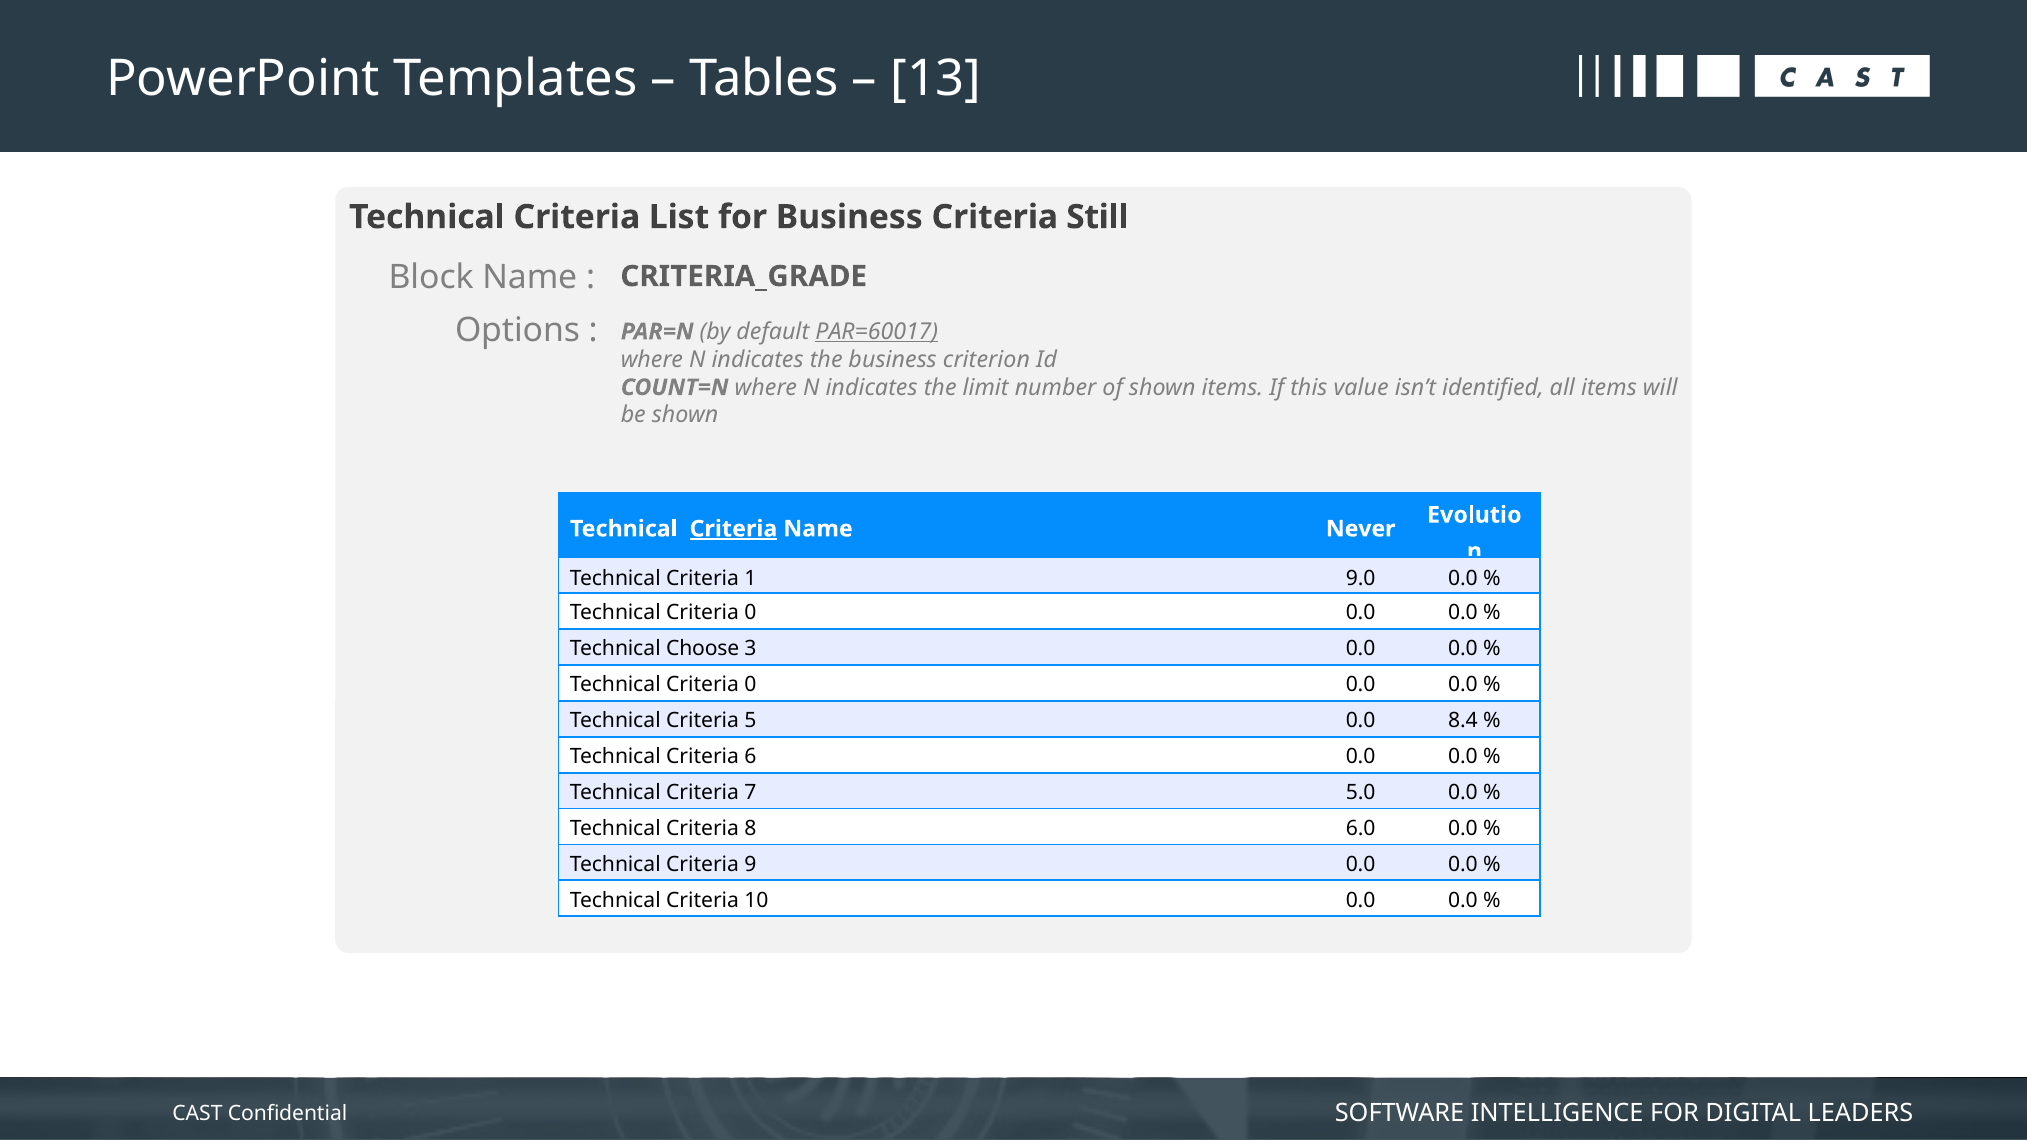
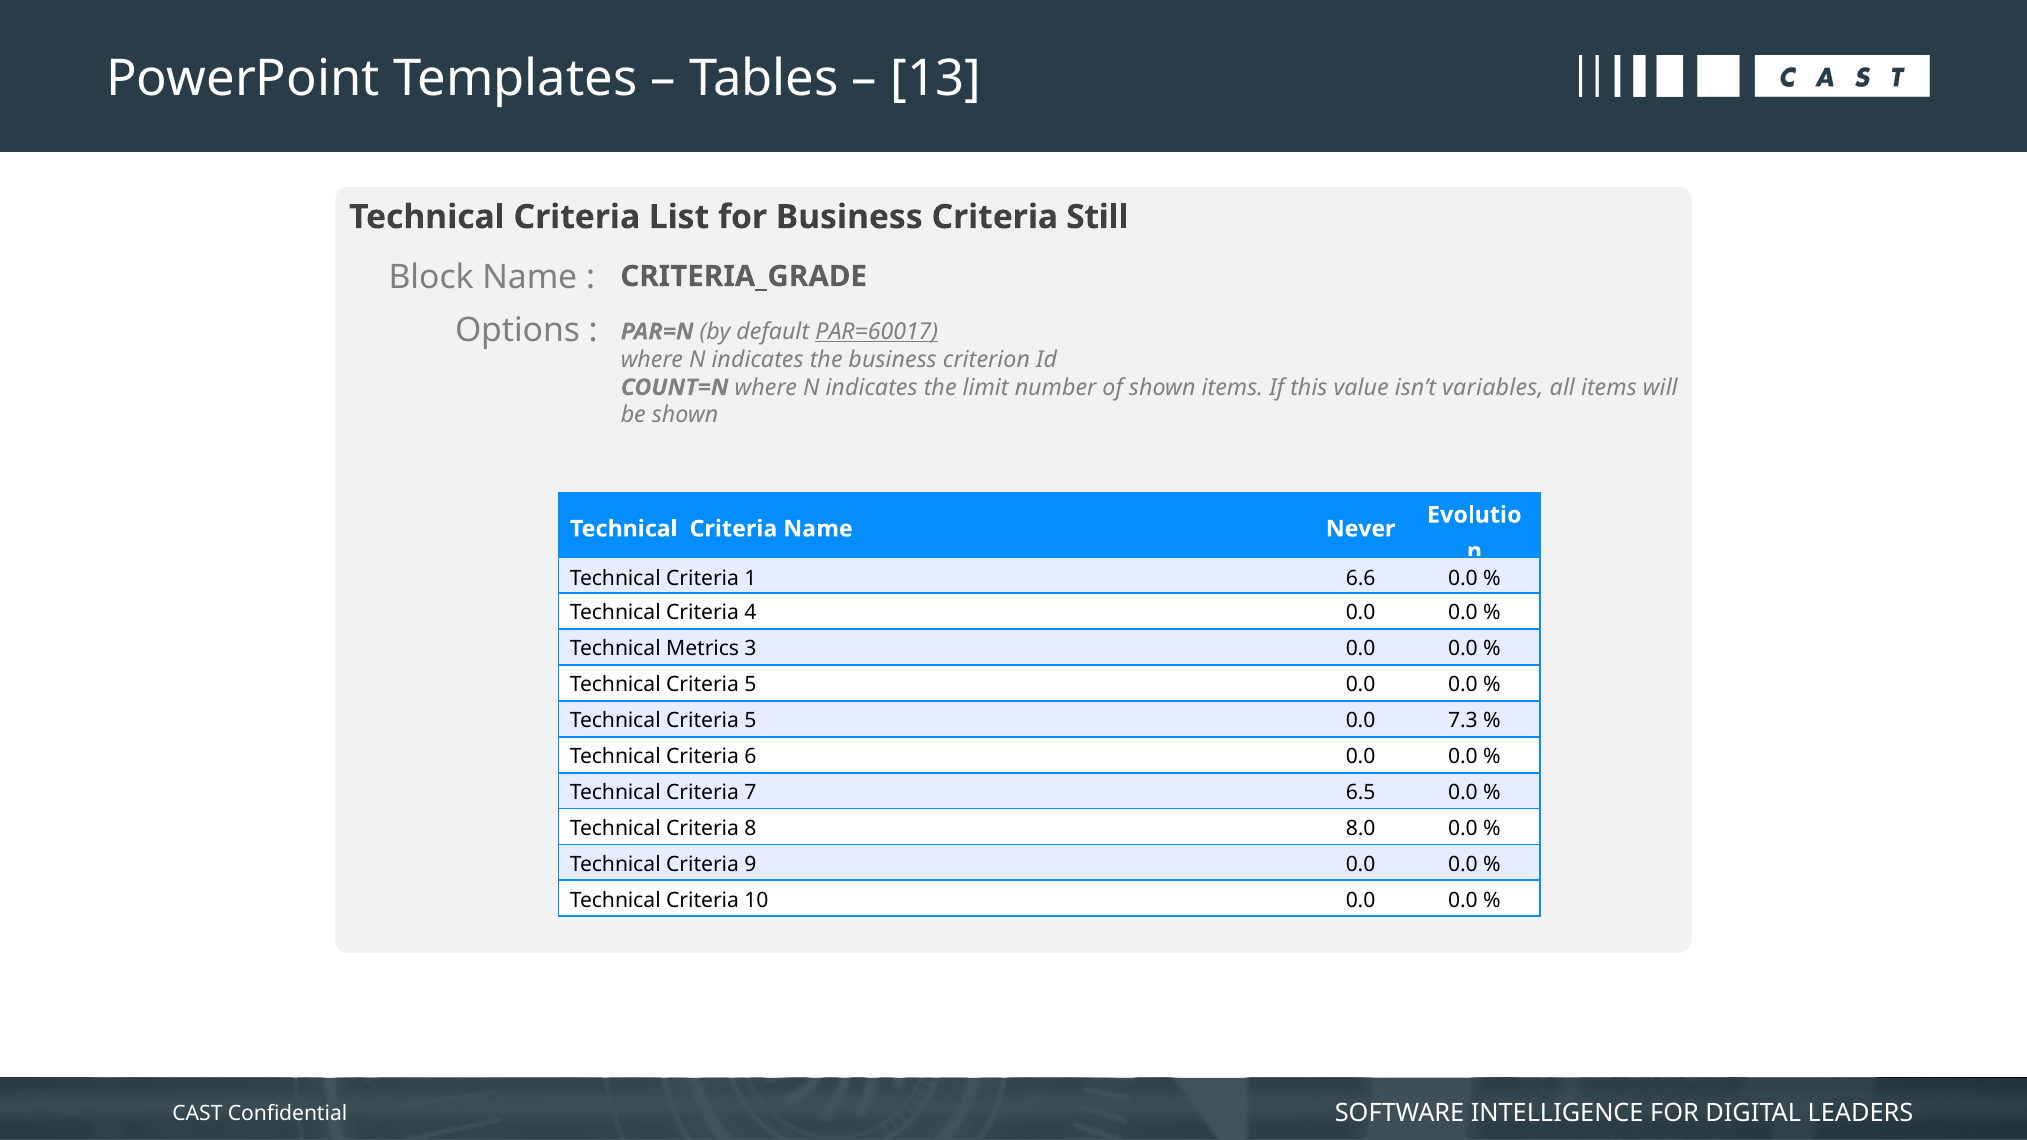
identified: identified -> variables (1493, 387)
Criteria underline: present -> none (733, 529)
9.0: 9.0 -> 6.6 (1361, 579)
0: 0 -> 4 (751, 613)
Choose: Choose -> Metrics (703, 649)
0: 0 -> 5 (751, 685)
8.4: 8.4 -> 7.3 (1463, 721)
5.0: 5.0 -> 6.5 (1361, 793)
6.0: 6.0 -> 8.0 (1361, 828)
